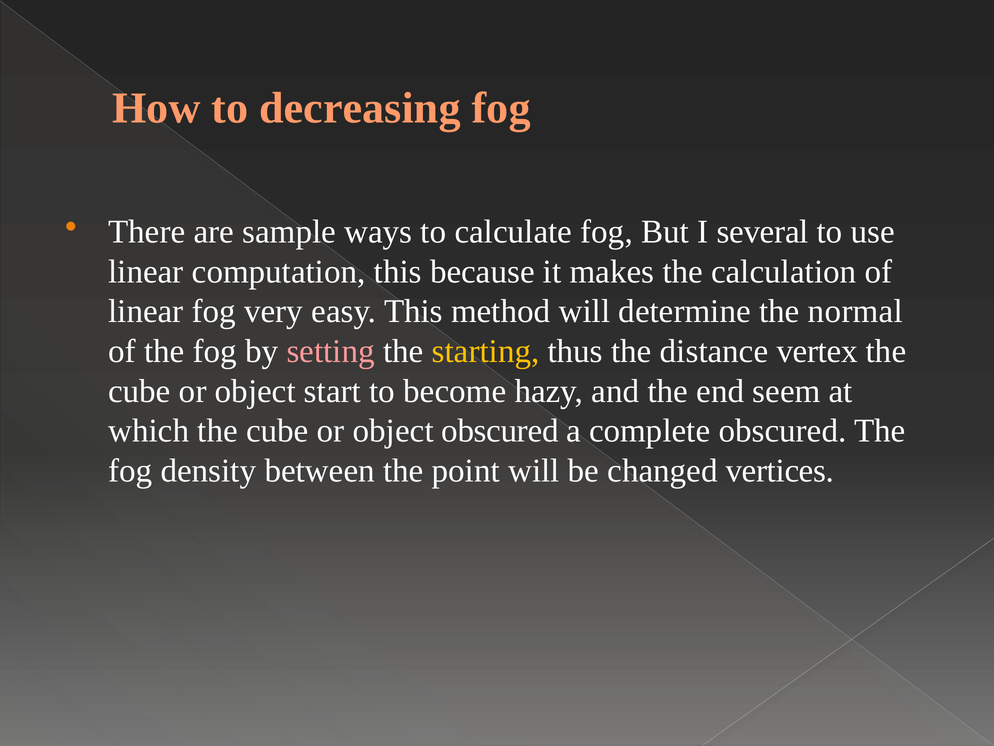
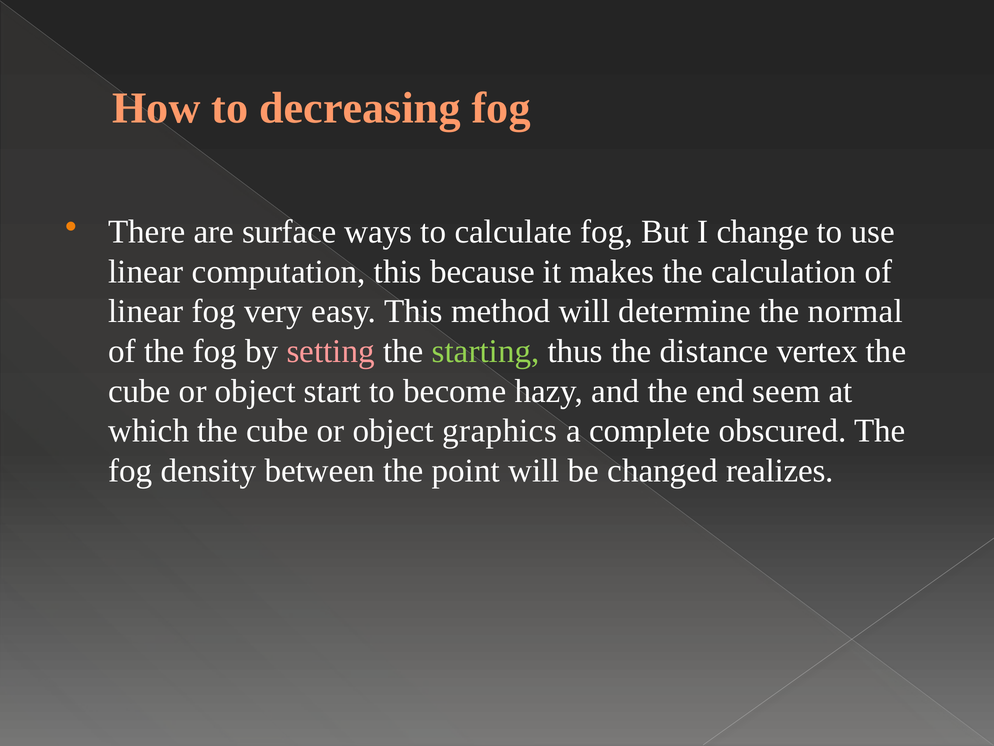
sample: sample -> surface (289, 232)
several: several -> change (763, 232)
starting colour: yellow -> light green (486, 351)
object obscured: obscured -> graphics (500, 431)
vertices: vertices -> realizes (780, 470)
